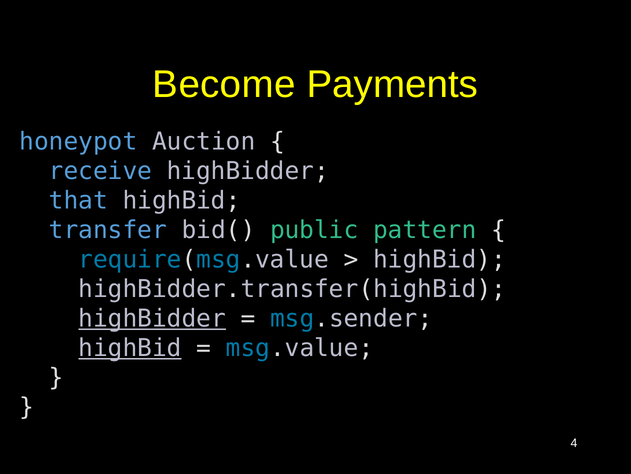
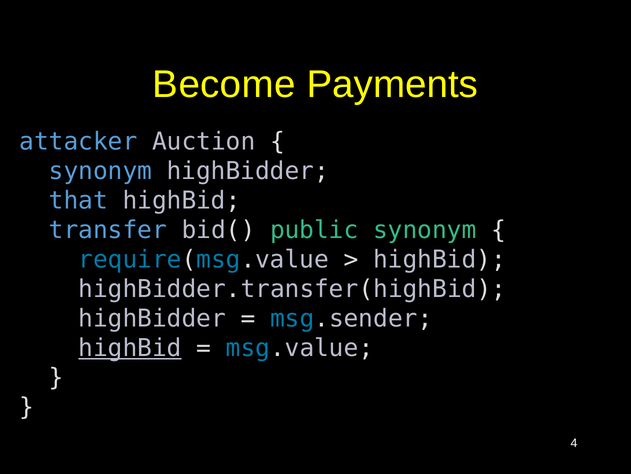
honeypot: honeypot -> attacker (78, 141)
receive: receive -> synonym (100, 171)
public pattern: pattern -> synonym (425, 230)
highBidder underline: present -> none (152, 318)
